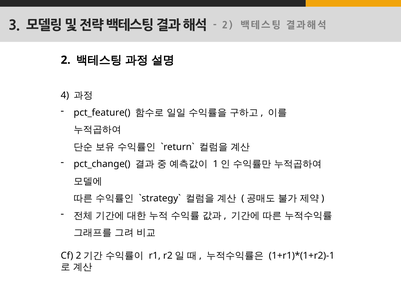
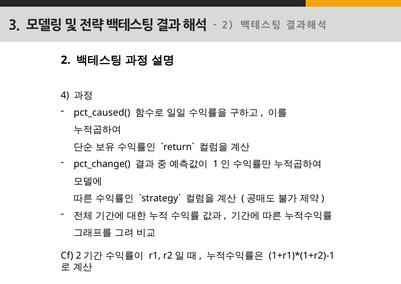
pct_feature(: pct_feature( -> pct_caused( (102, 112)
